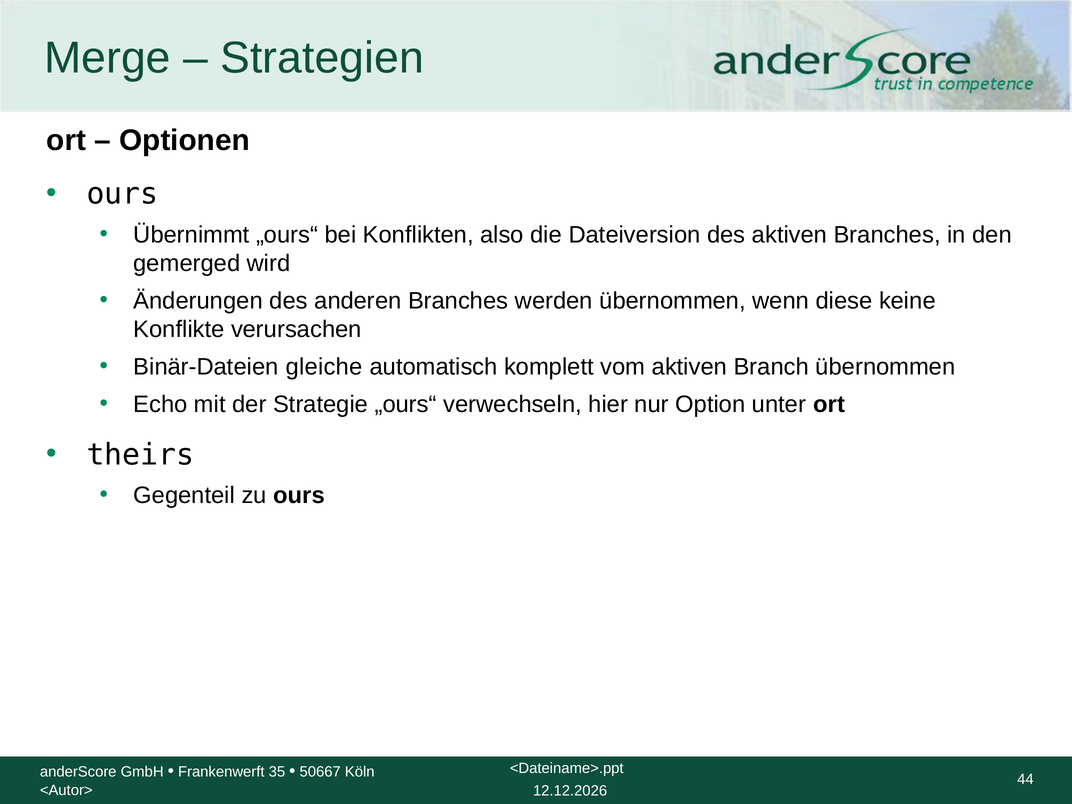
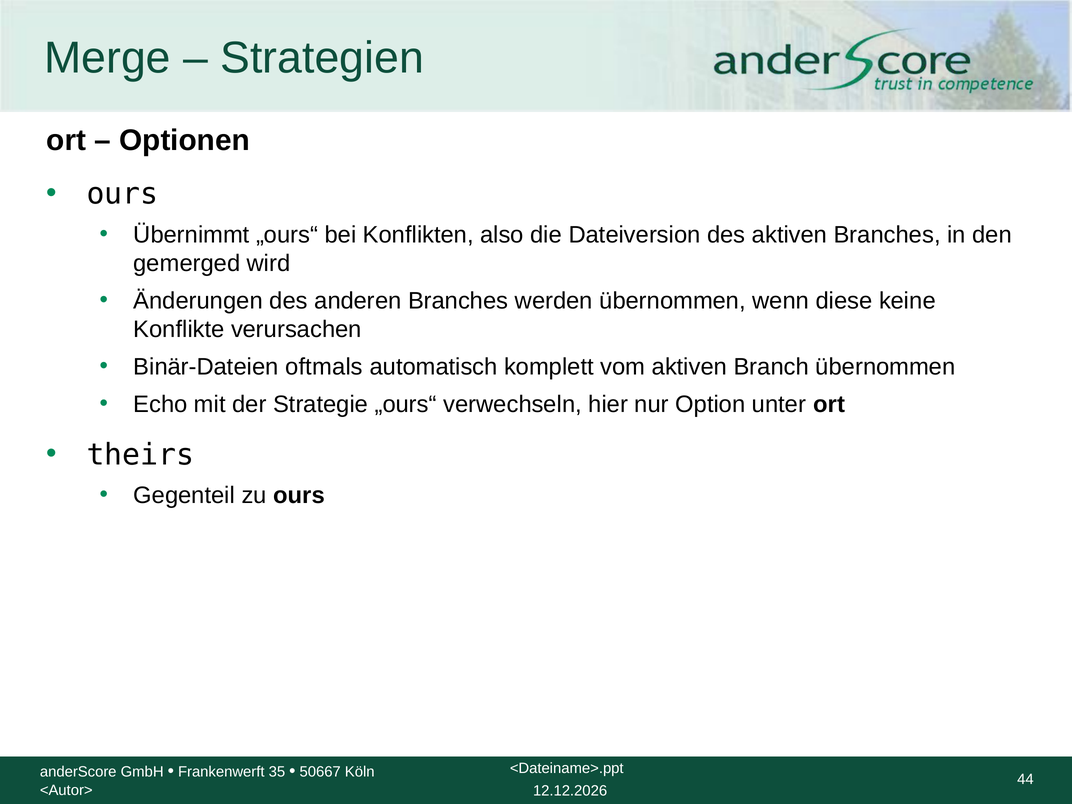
gleiche: gleiche -> oftmals (324, 367)
